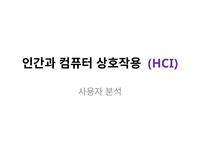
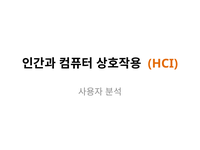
HCI colour: purple -> orange (163, 64)
